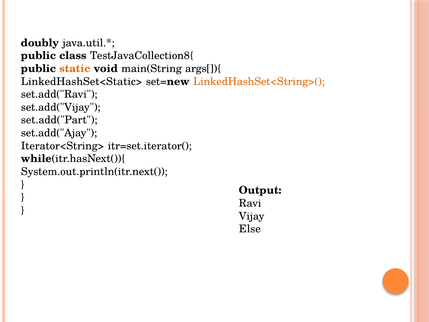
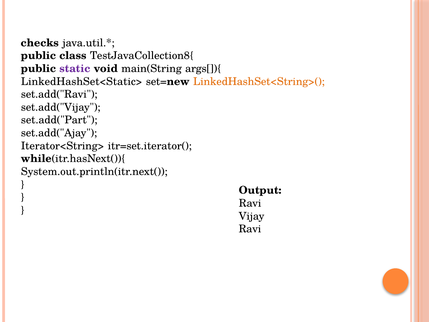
doubly: doubly -> checks (40, 43)
static colour: orange -> purple (75, 69)
Else: Else -> Ravi (250, 229)
